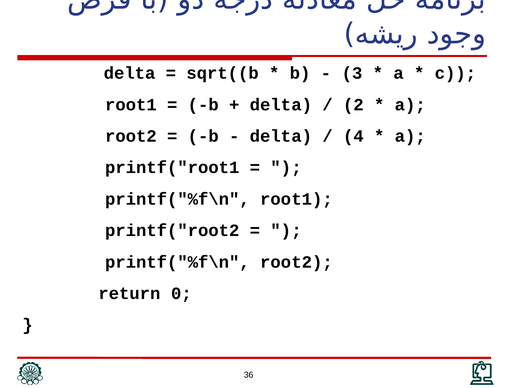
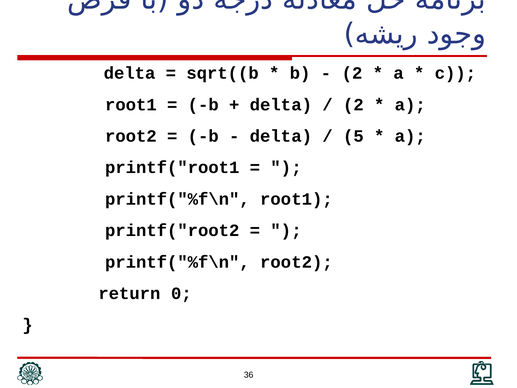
3: 3 -> 2 (352, 73)
4: 4 -> 5 (353, 136)
